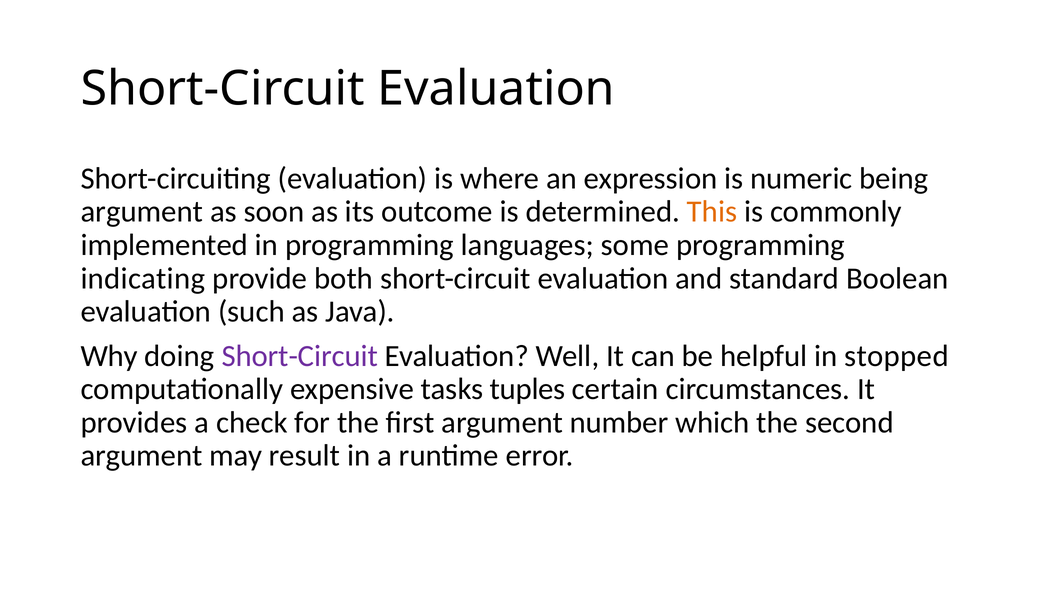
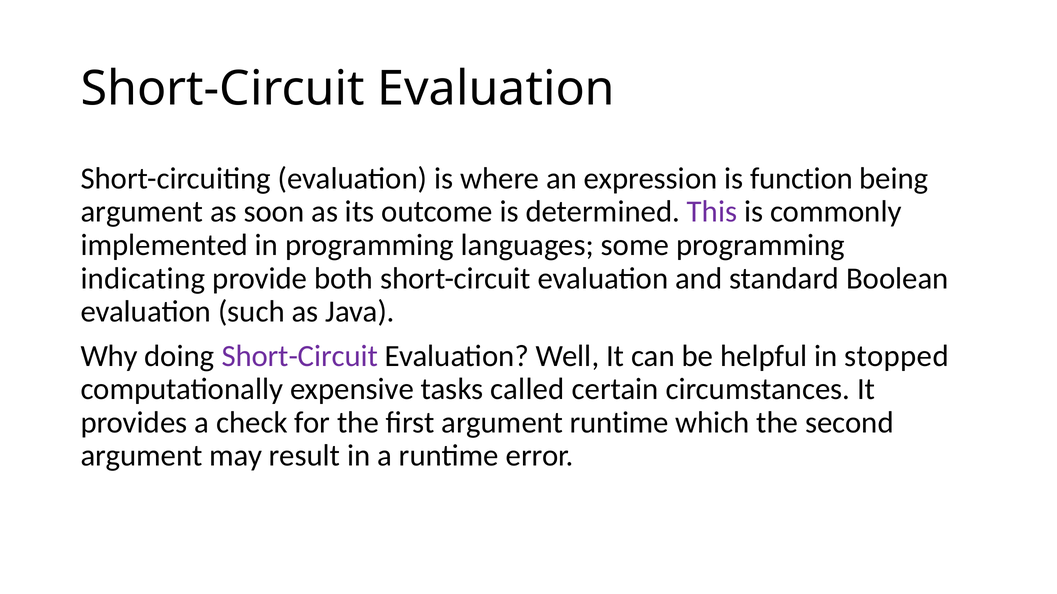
numeric: numeric -> function (801, 179)
This colour: orange -> purple (712, 212)
tuples: tuples -> called (527, 390)
argument number: number -> runtime (619, 423)
